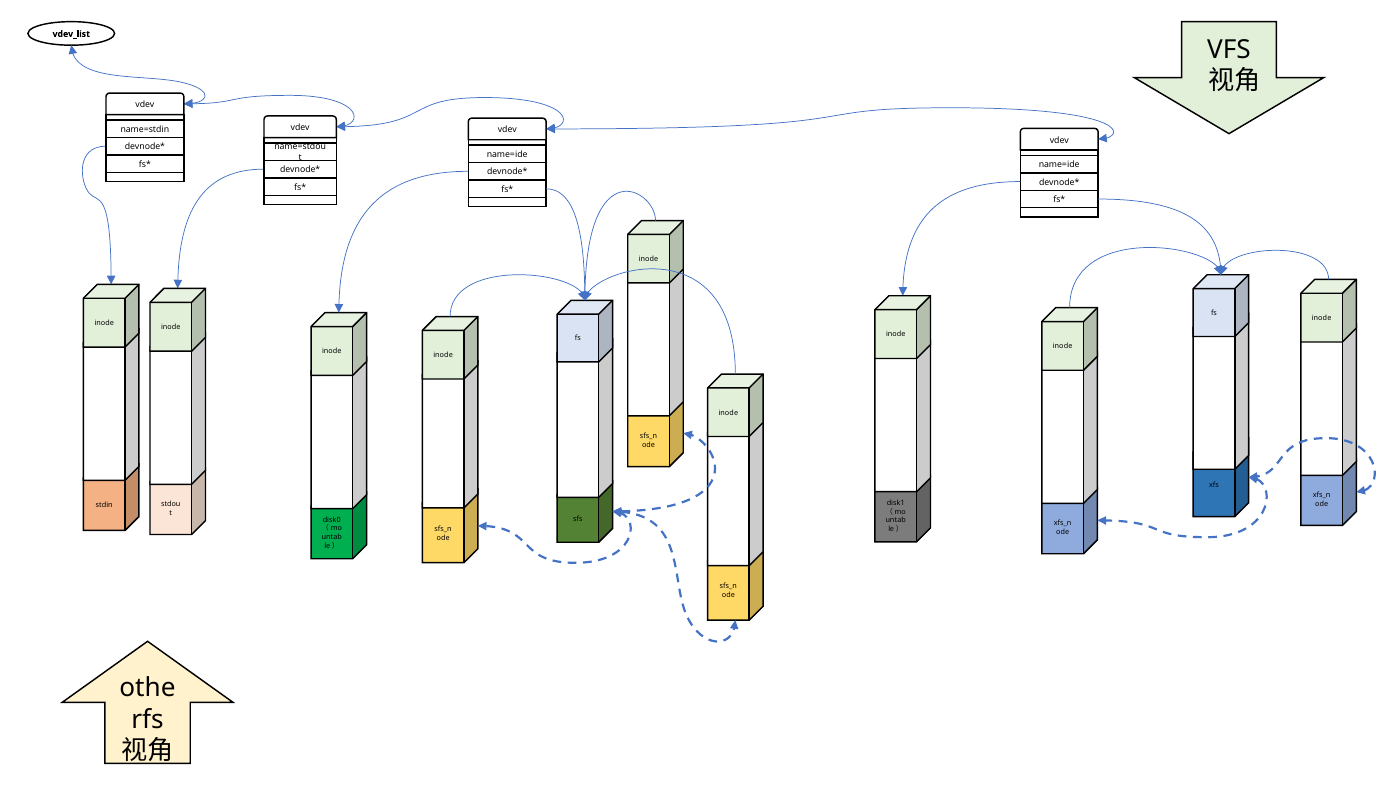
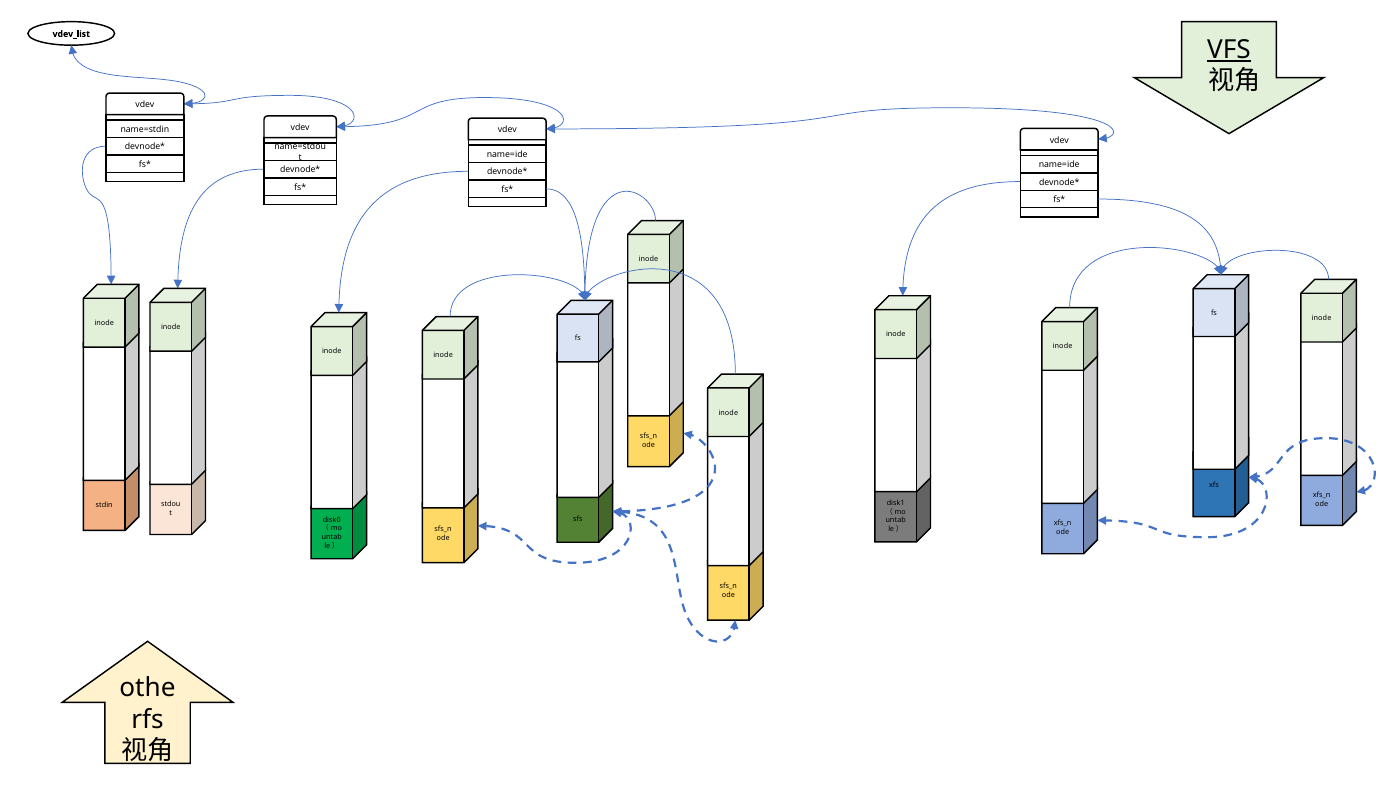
VFS underline: none -> present (1229, 50)
